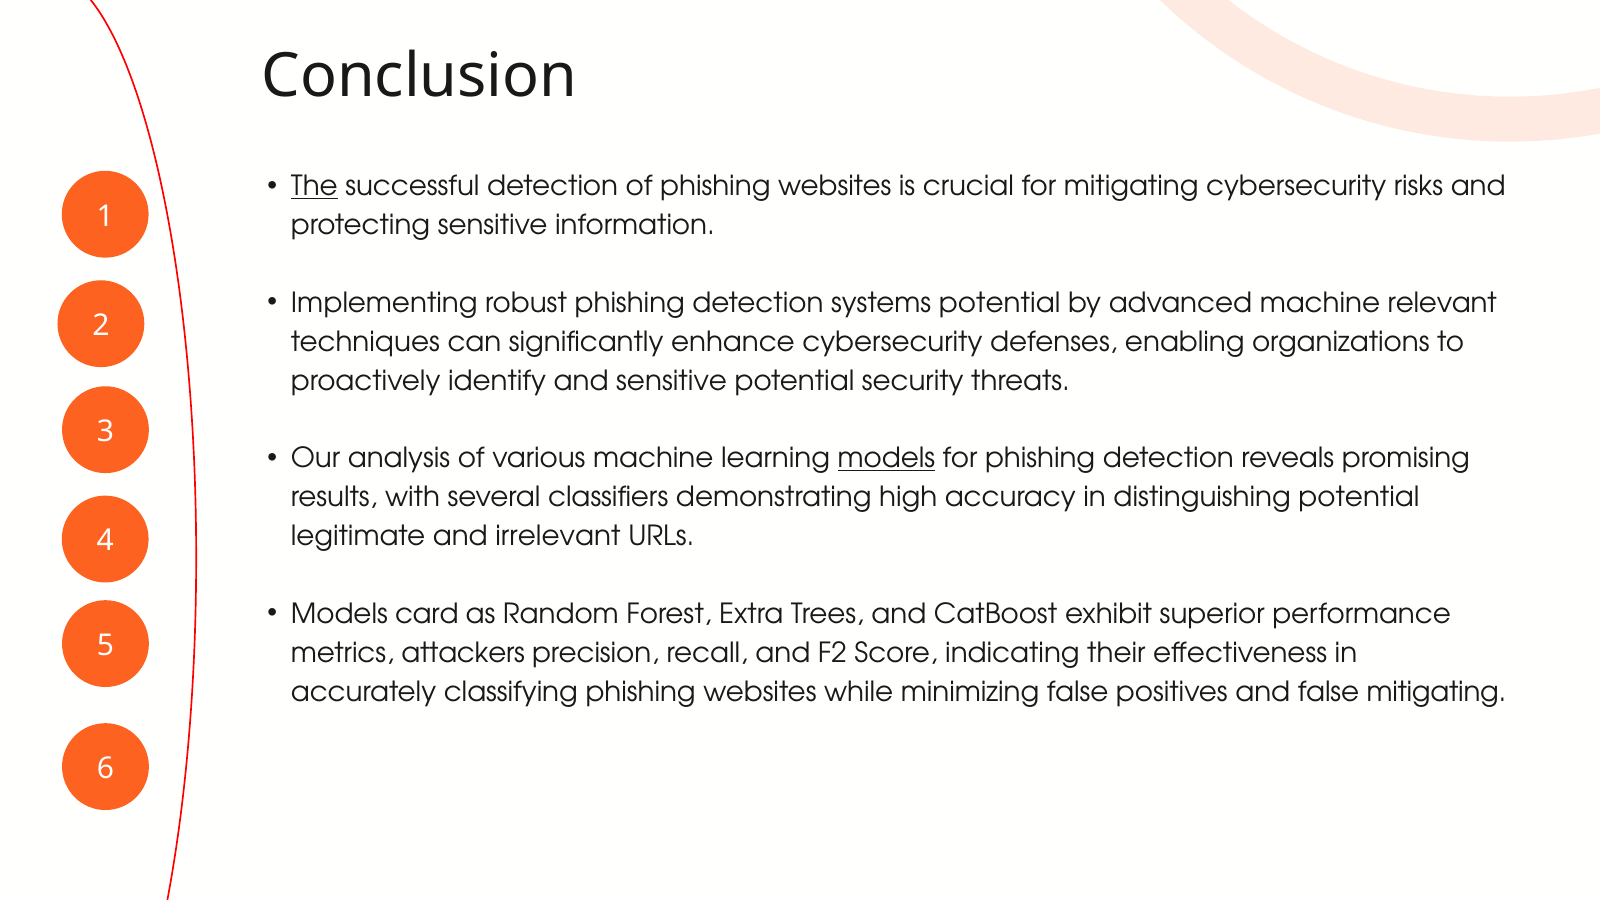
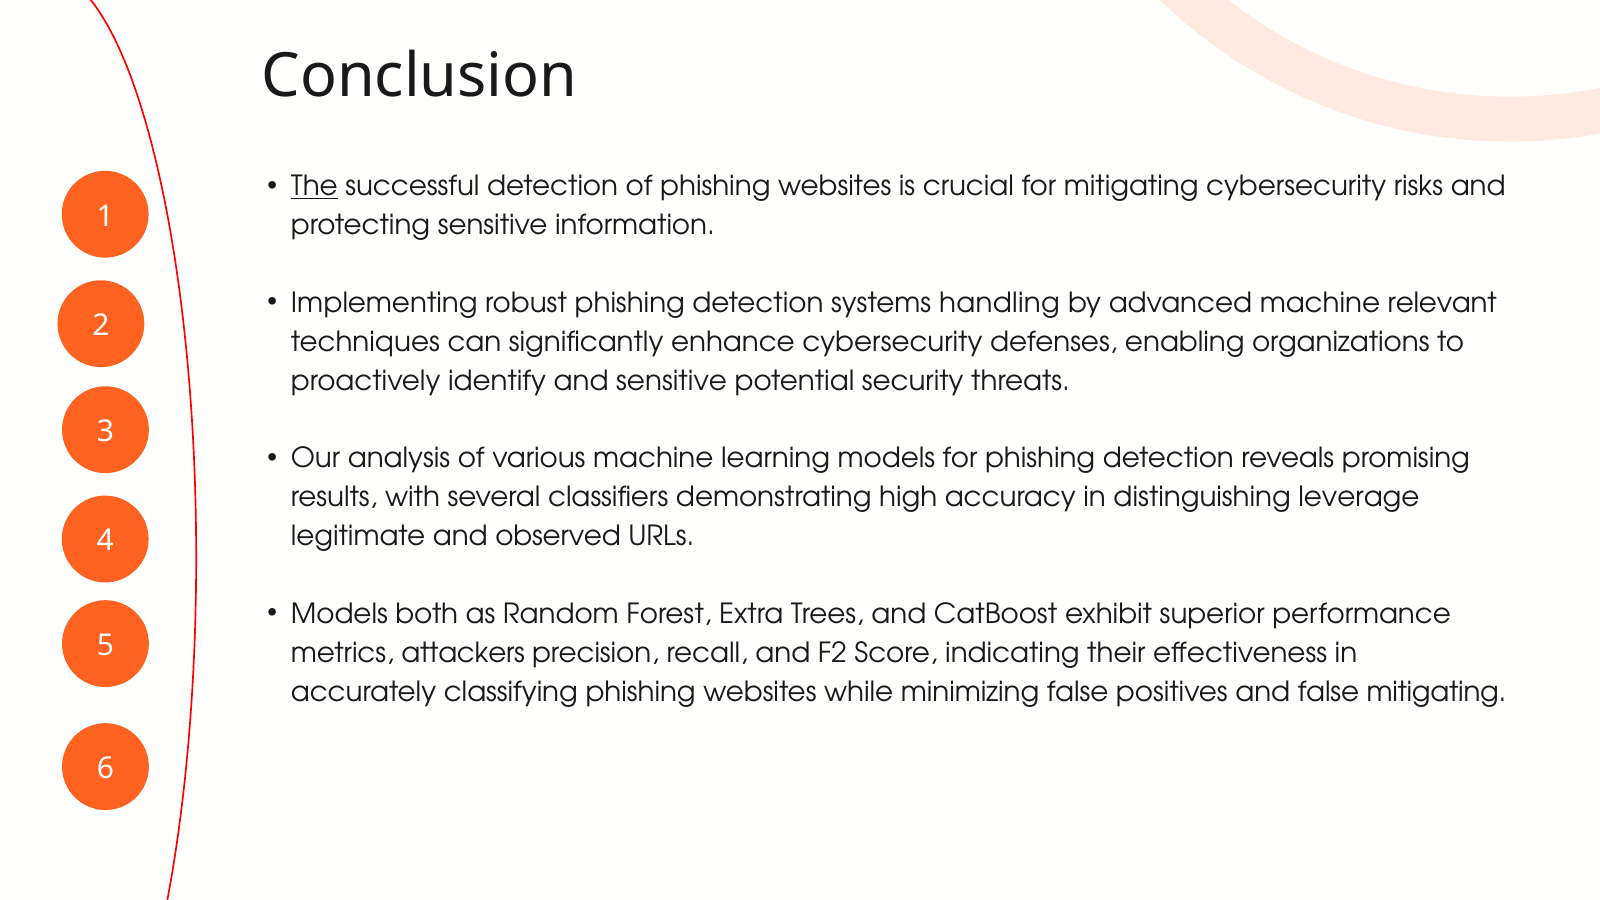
systems potential: potential -> handling (999, 303)
models underline: present -> none (886, 459)
distinguishing potential: potential -> leverage (1359, 498)
irrelevant: irrelevant -> observed (558, 536)
card: card -> both (427, 614)
